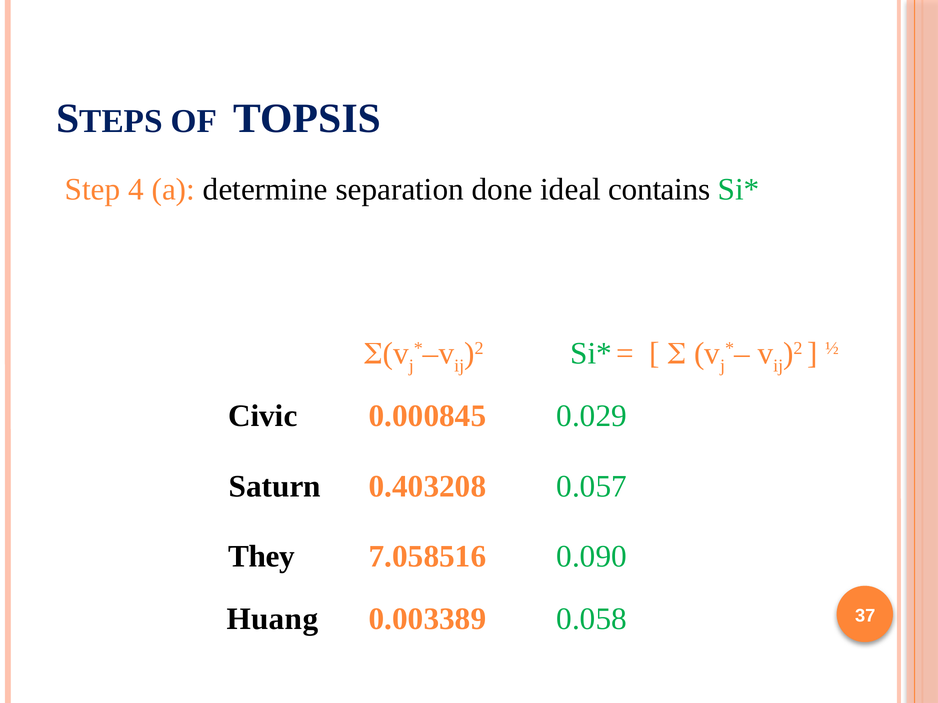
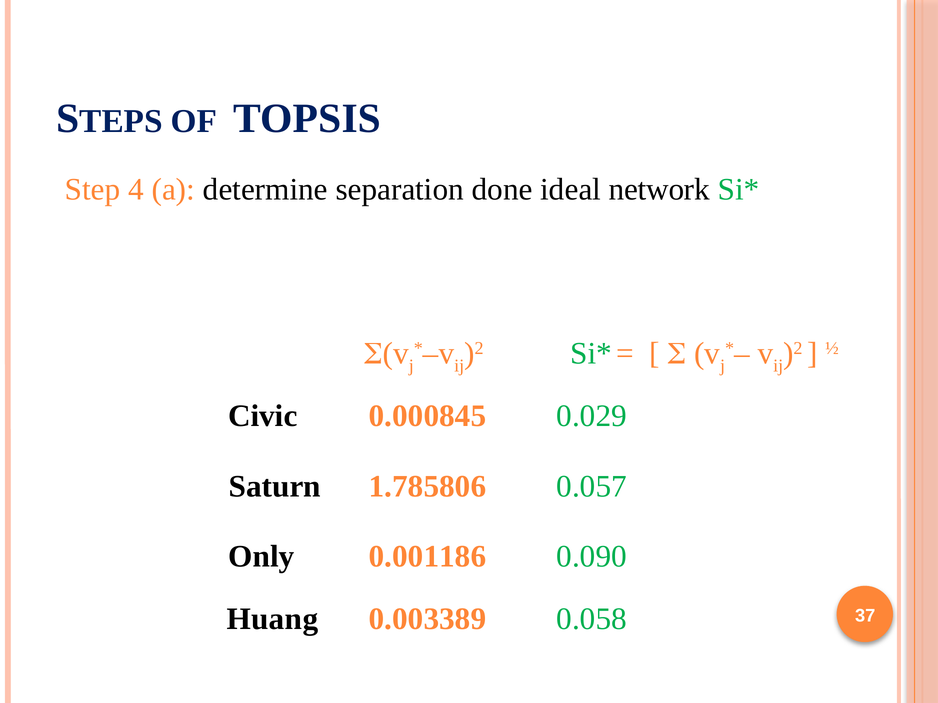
contains: contains -> network (659, 190)
0.403208: 0.403208 -> 1.785806 (427, 487)
They: They -> Only (261, 557)
7.058516: 7.058516 -> 0.001186 (427, 557)
